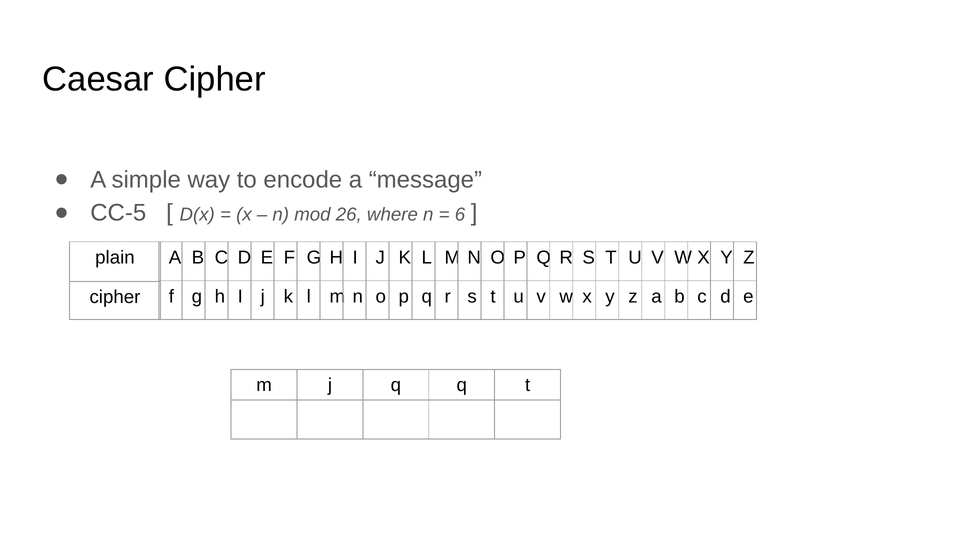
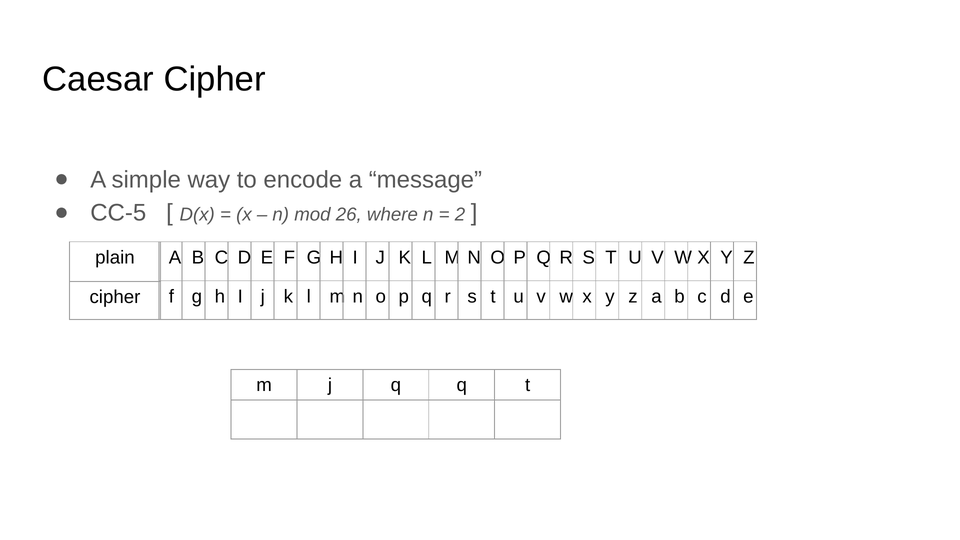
6: 6 -> 2 (460, 215)
